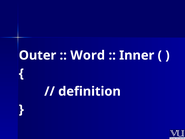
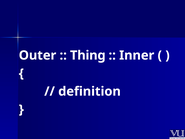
Word: Word -> Thing (88, 55)
